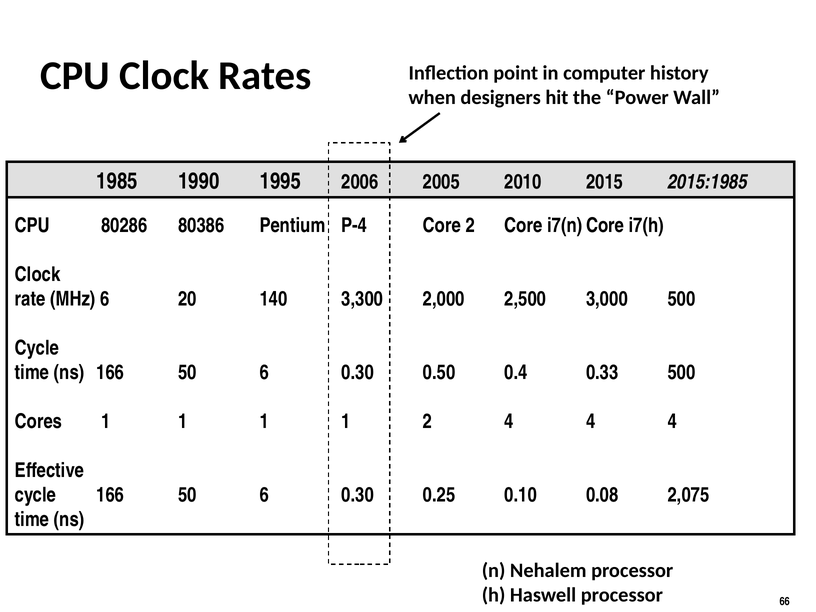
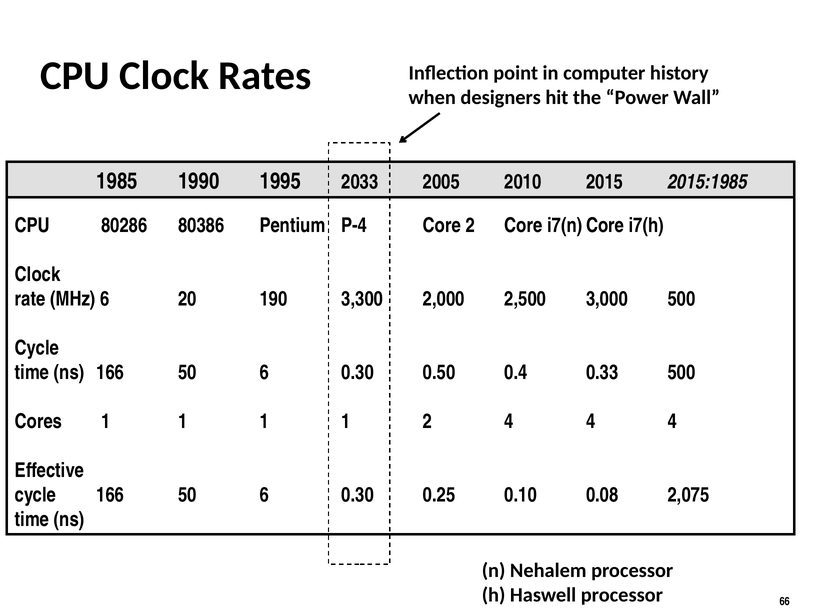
2006: 2006 -> 2033 (360, 182)
140: 140 -> 190 (274, 299)
